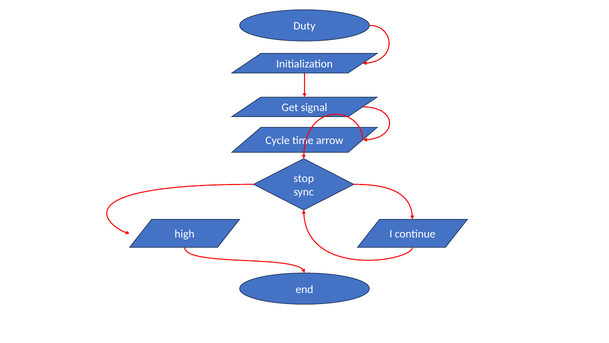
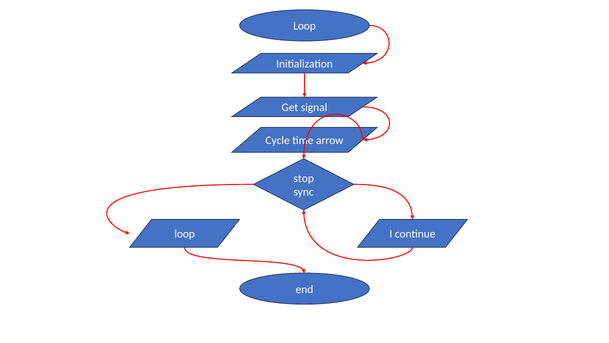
Duty: Duty -> Loop (305, 26)
high: high -> loop (185, 234)
